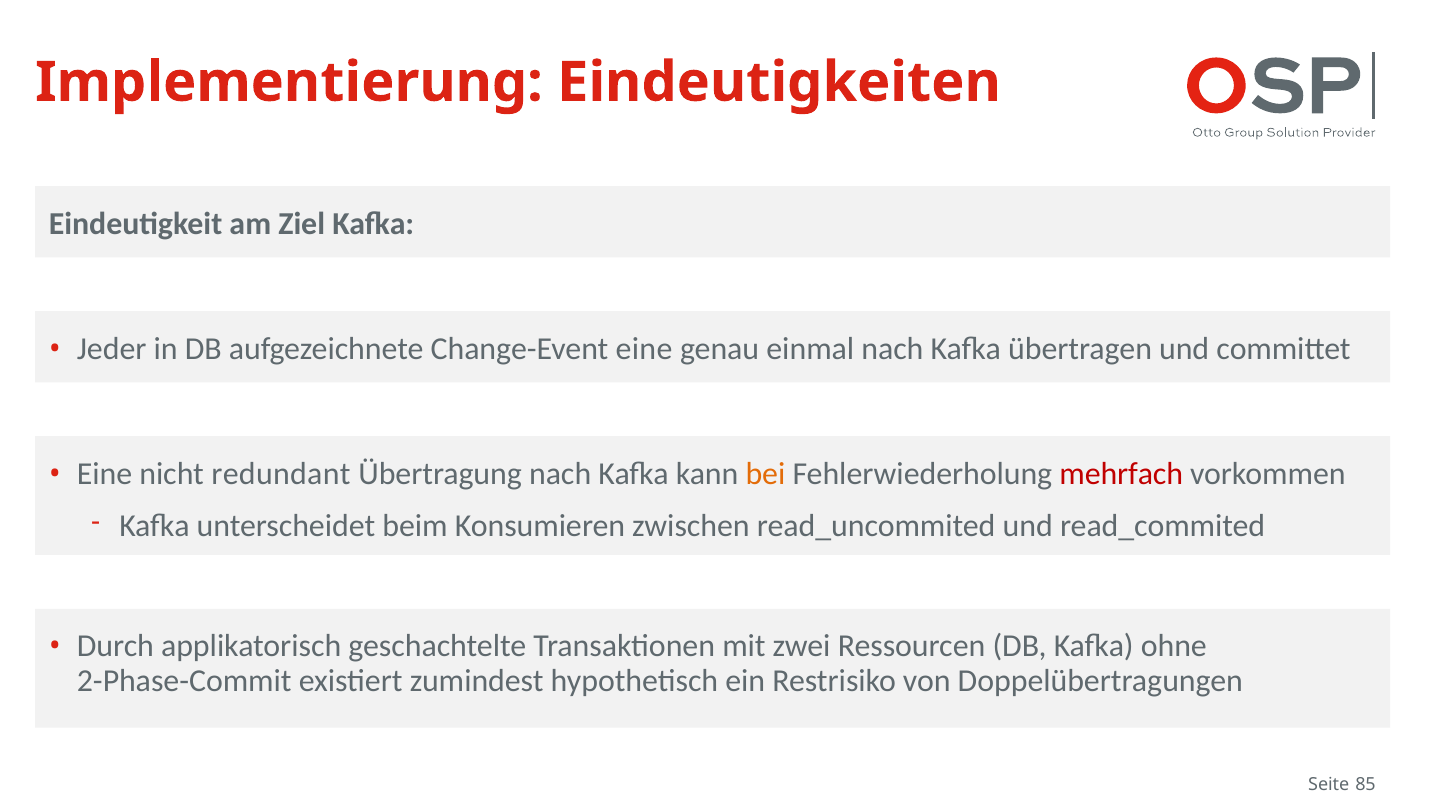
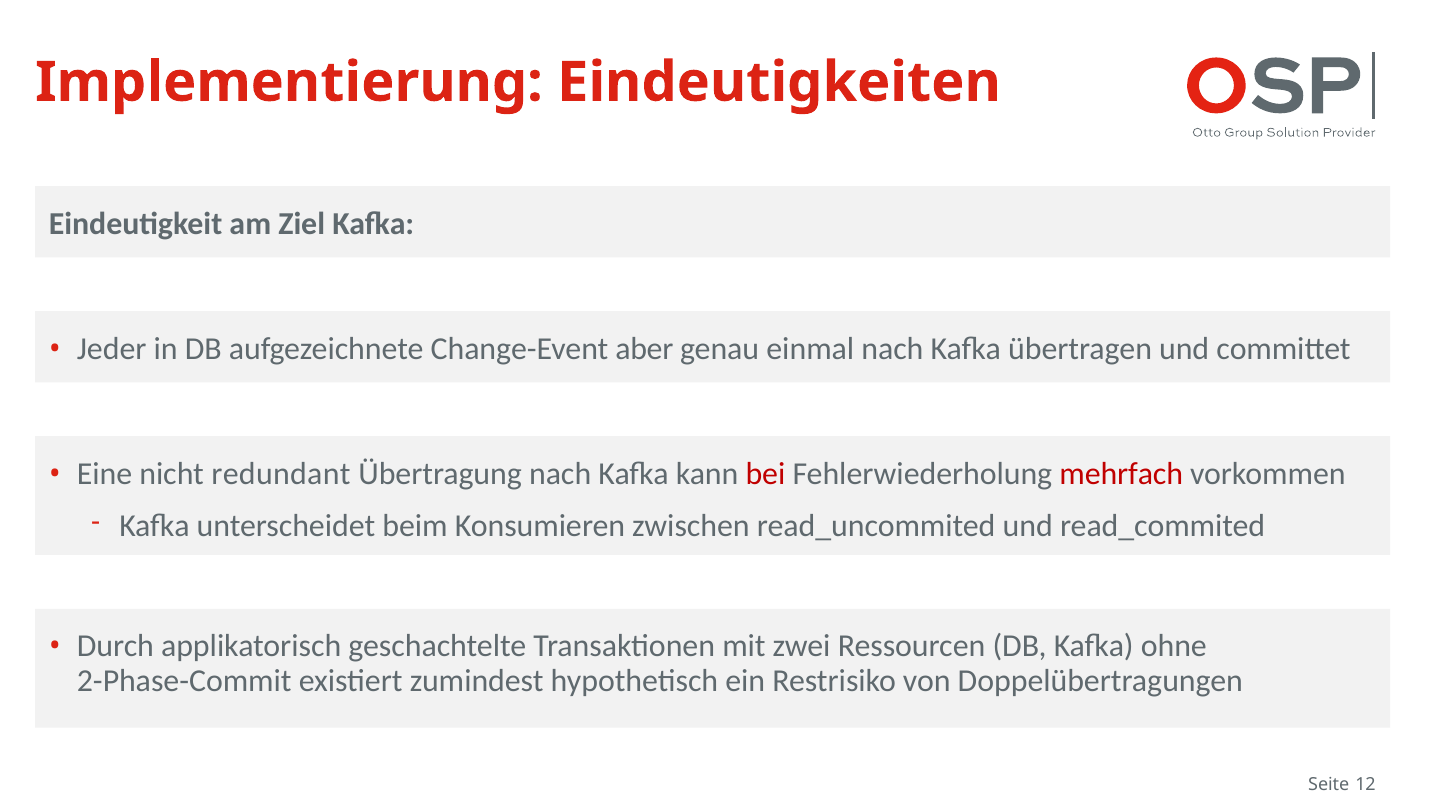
Change-Event eine: eine -> aber (644, 349)
bei colour: orange -> red (765, 474)
85: 85 -> 12 (1366, 785)
